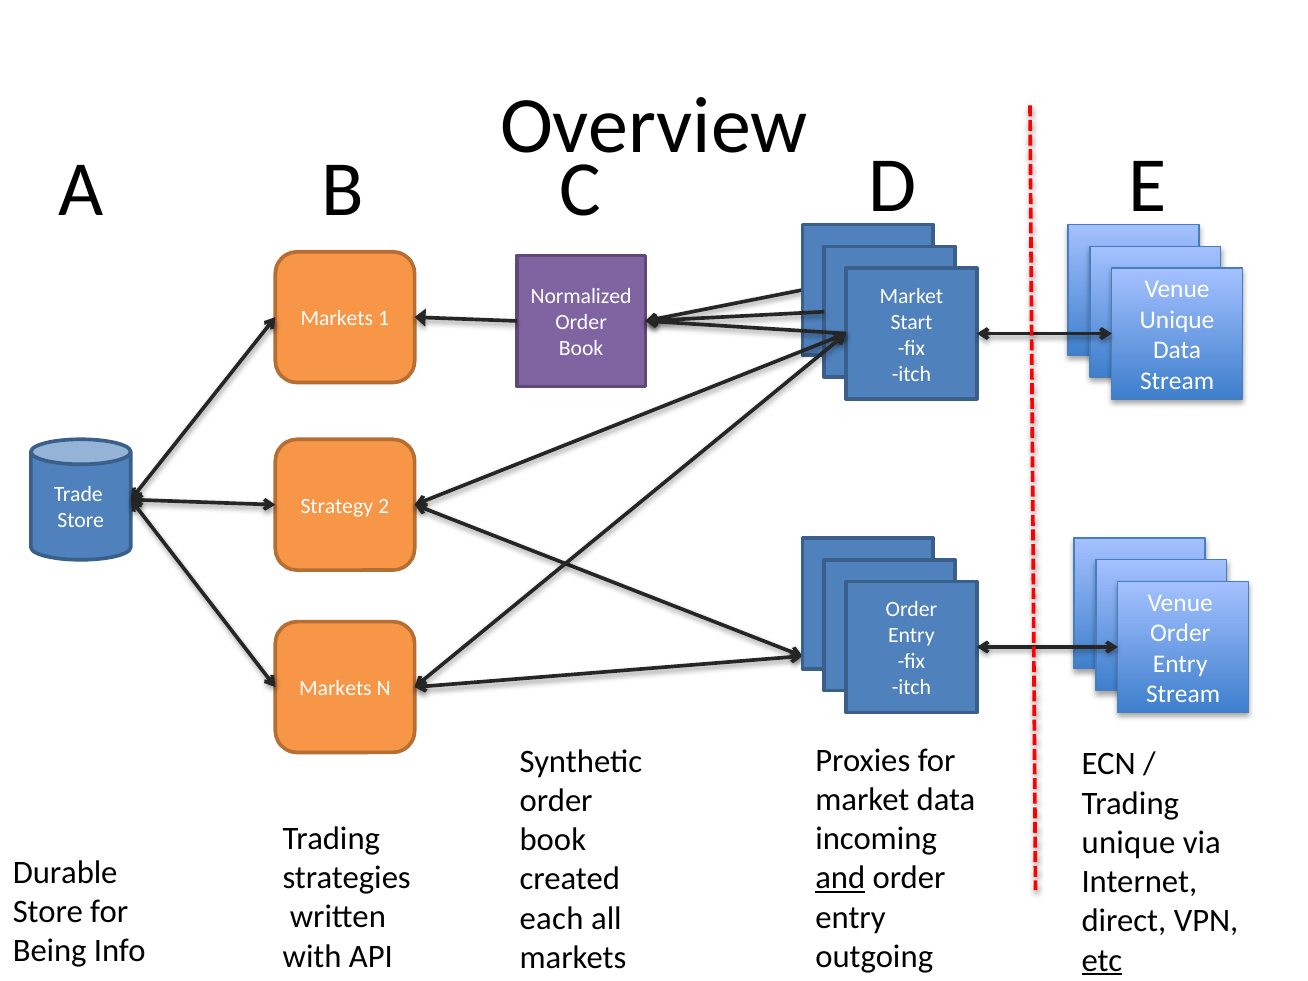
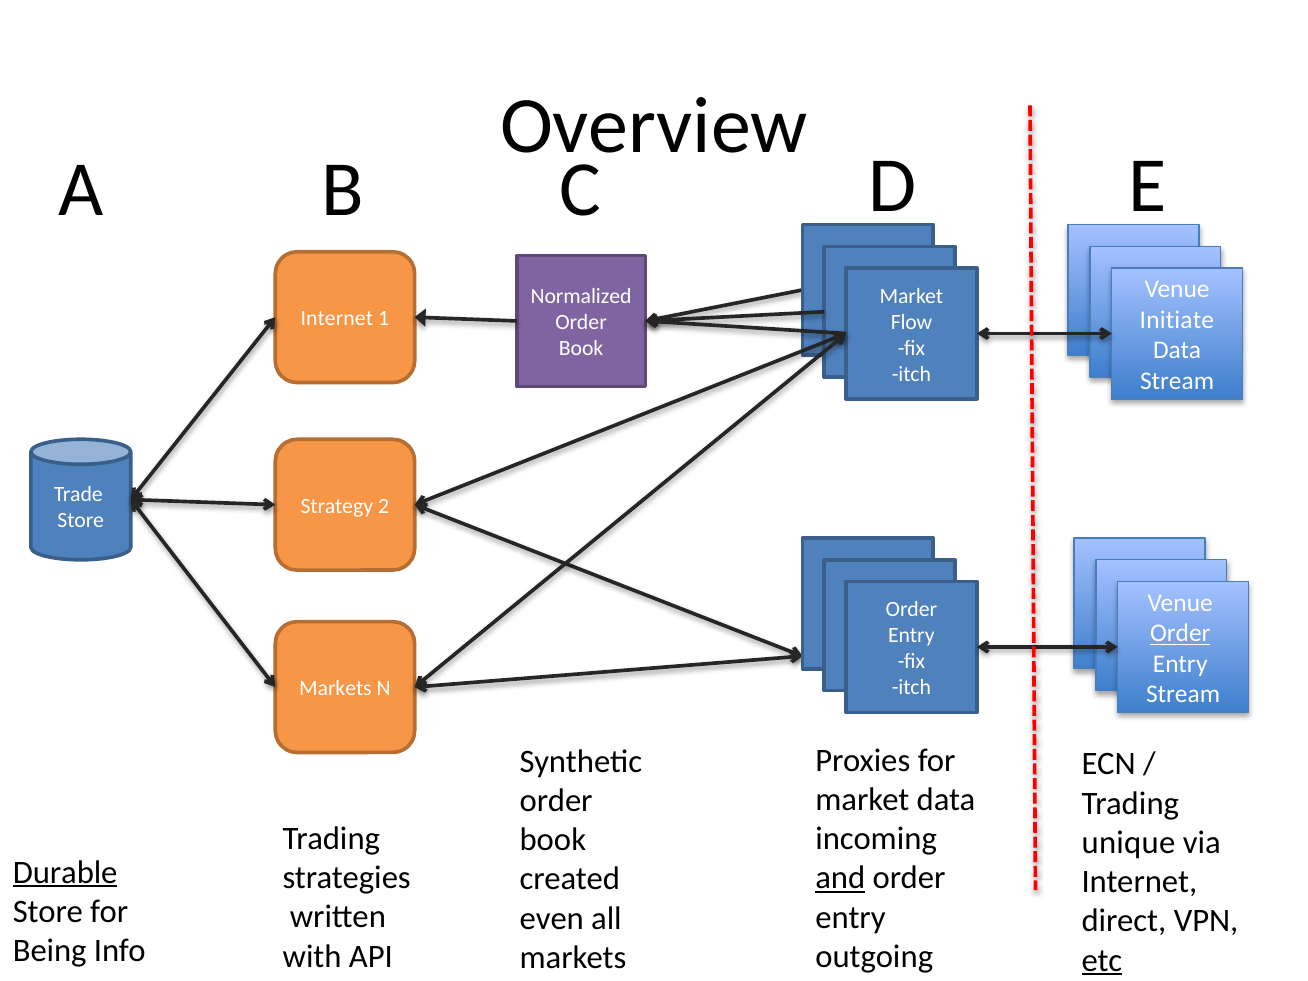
Unique: Unique -> Initiate (1177, 320)
Markets: Markets -> Internet (337, 319)
Start: Start -> Flow (912, 322)
Order underline: none -> present (1180, 634)
Durable underline: none -> present (65, 872)
each: each -> even (552, 918)
